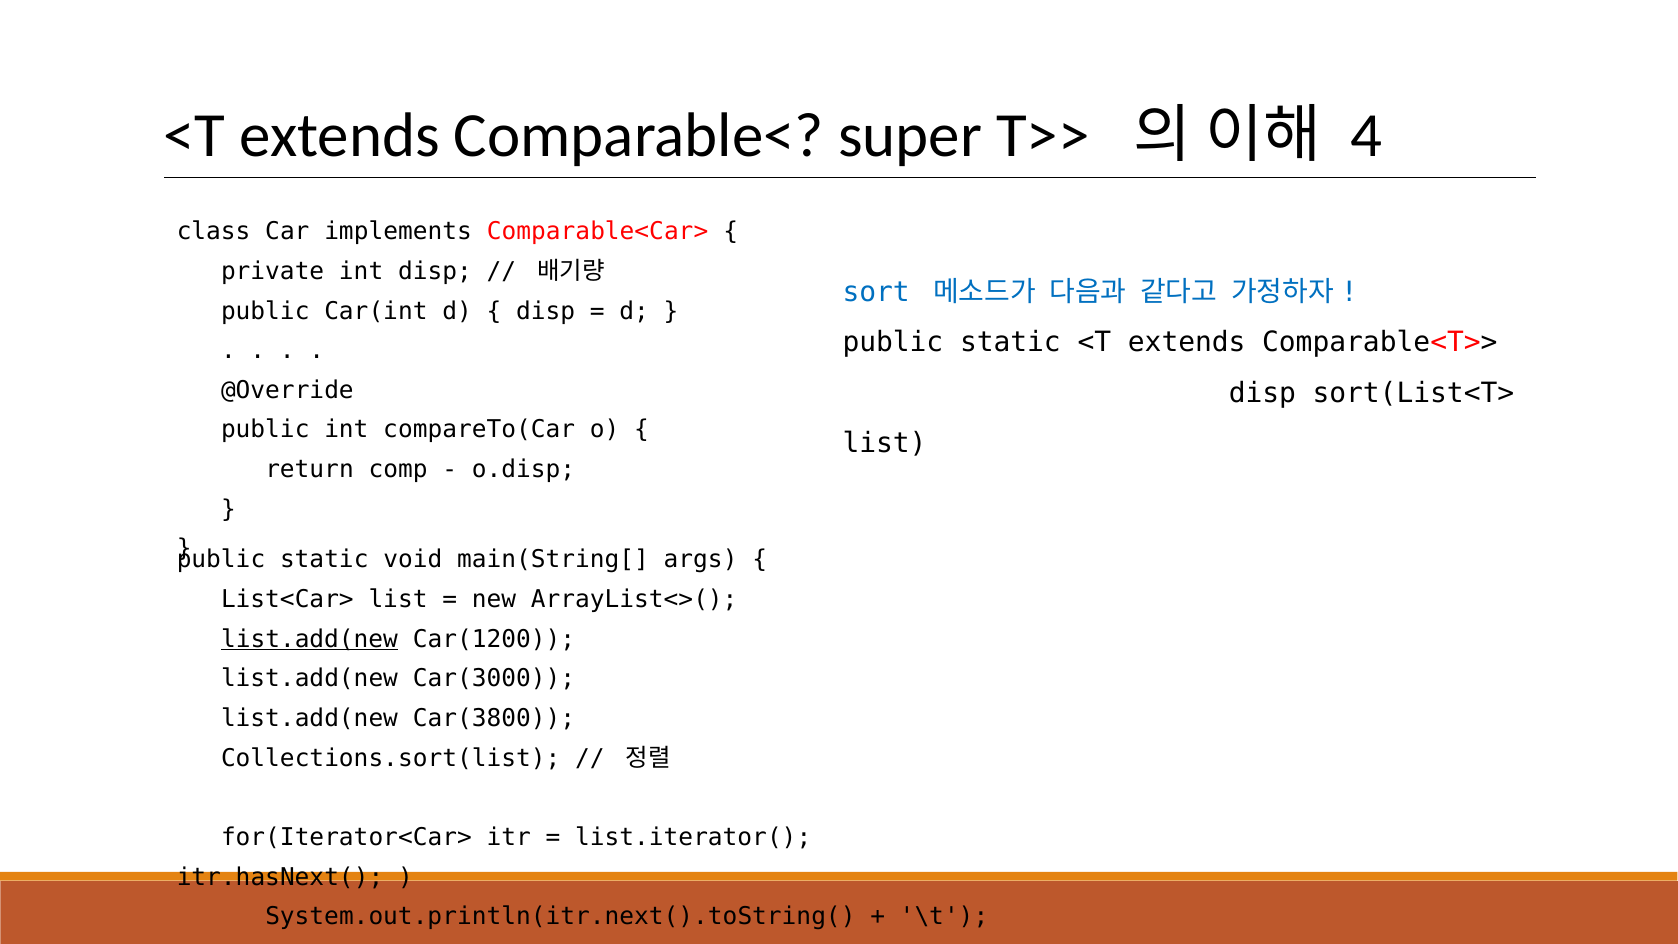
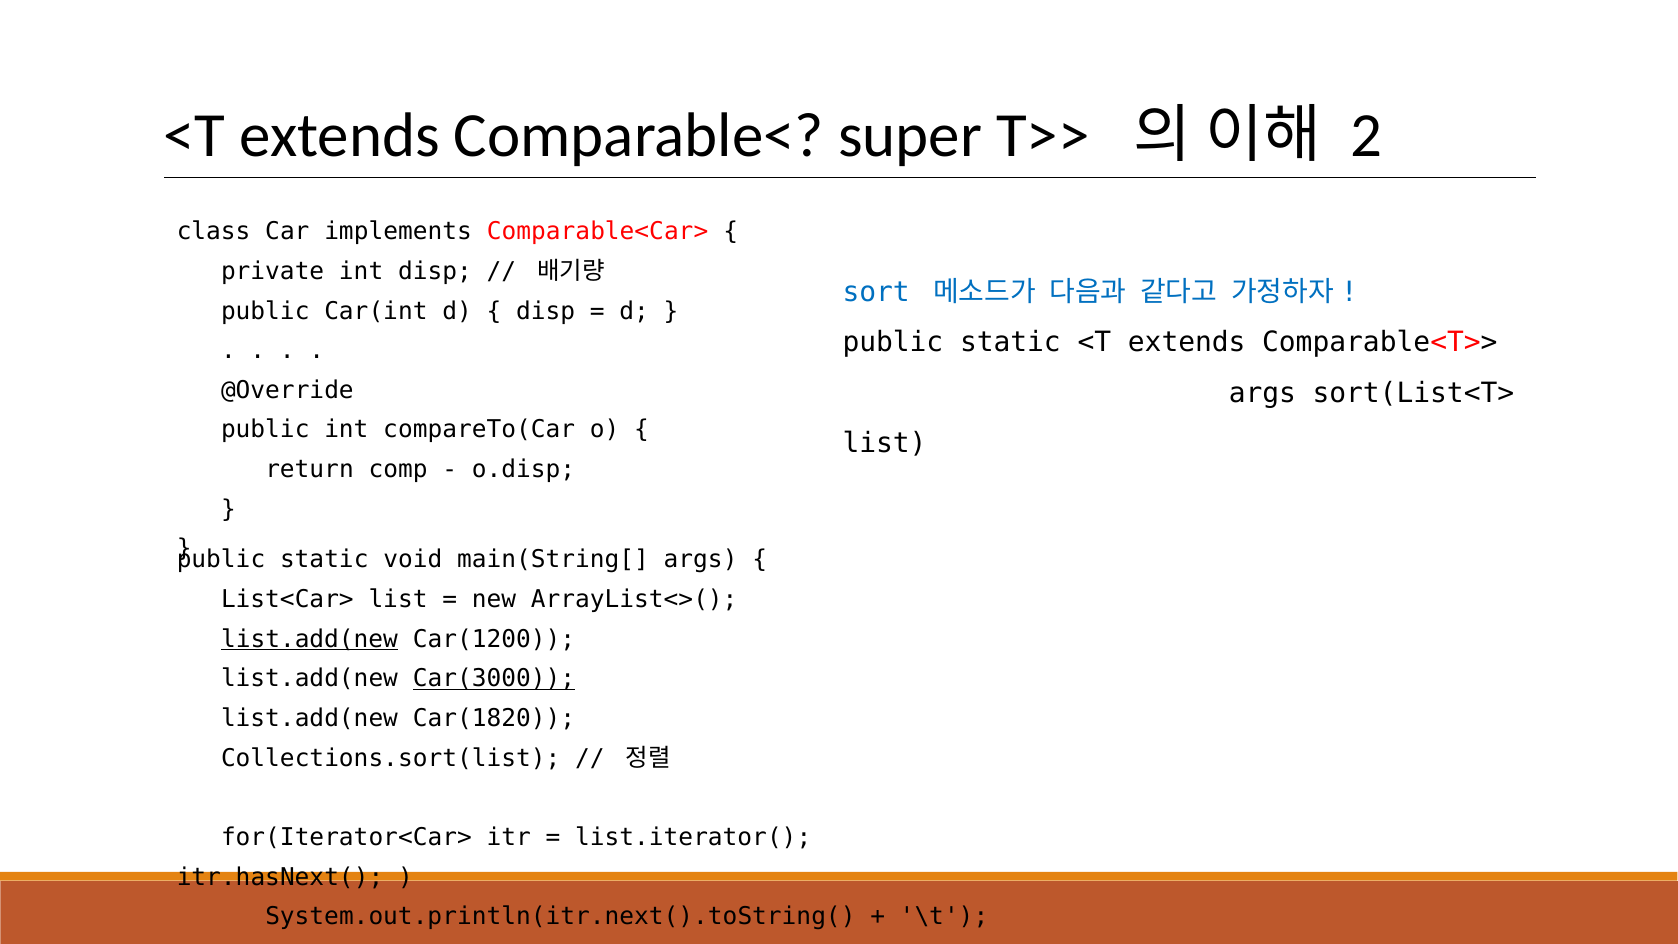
4: 4 -> 2 (1367, 136)
disp: disp -> args (1262, 393)
Car(3000 underline: none -> present (494, 679)
Car(3800: Car(3800 -> Car(1820 (494, 718)
